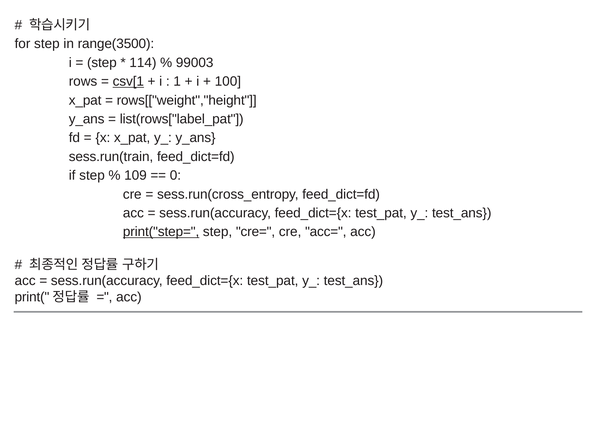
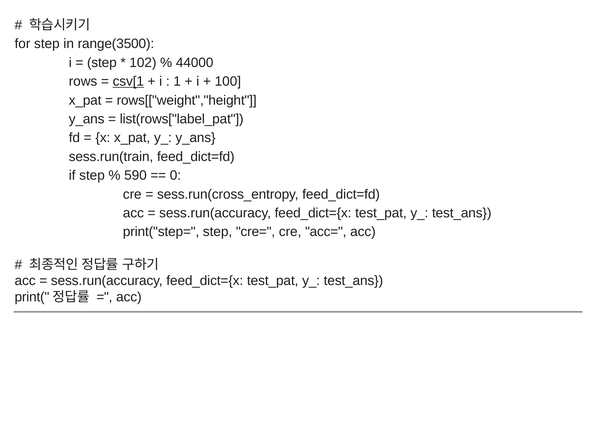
114: 114 -> 102 (143, 63)
99003: 99003 -> 44000 (195, 63)
109: 109 -> 590 (135, 175)
print("step= underline: present -> none (161, 232)
